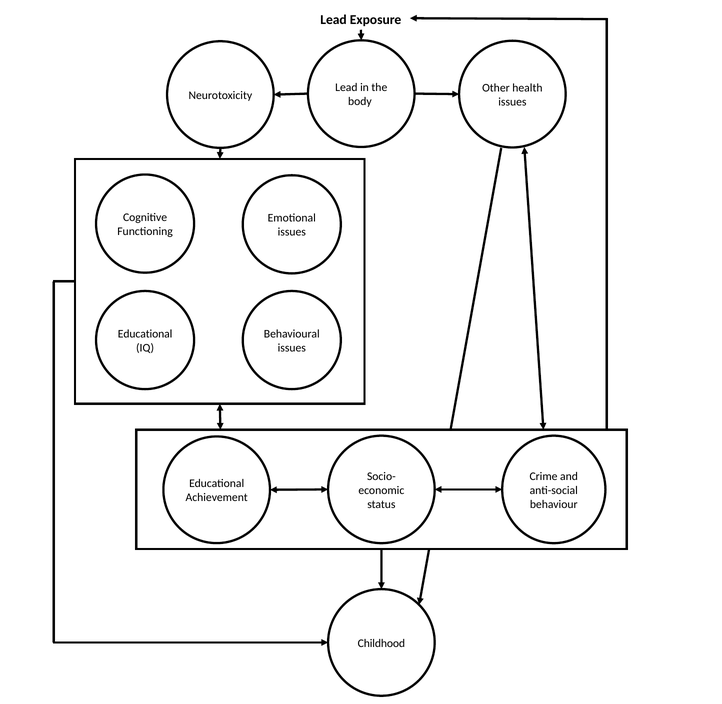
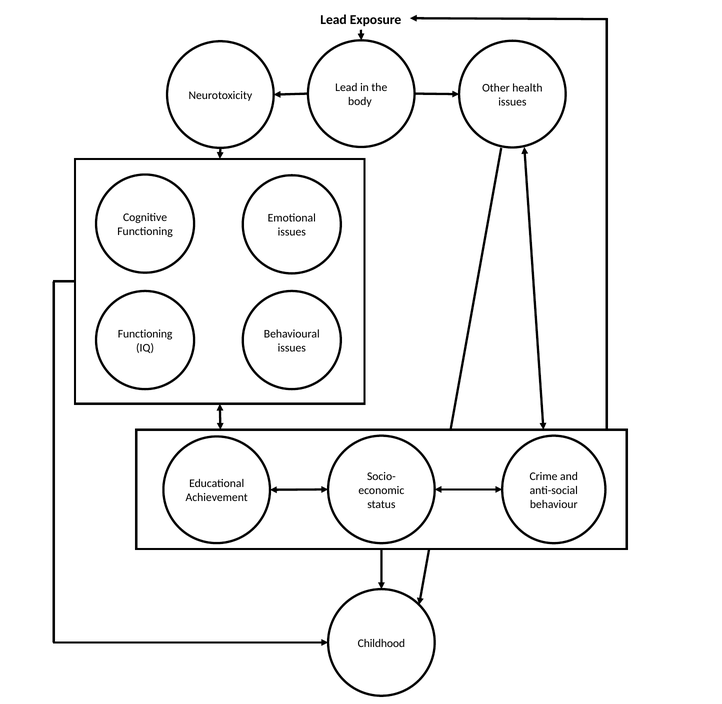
Educational: Educational -> Functioning (145, 334)
